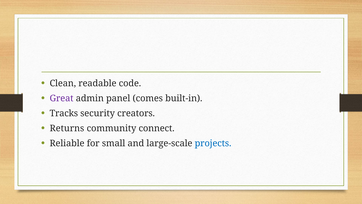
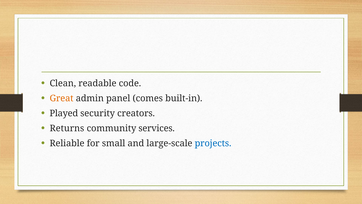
Great colour: purple -> orange (62, 98)
Tracks: Tracks -> Played (64, 113)
connect: connect -> services (157, 128)
